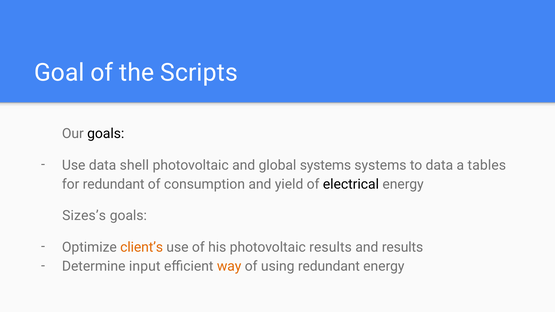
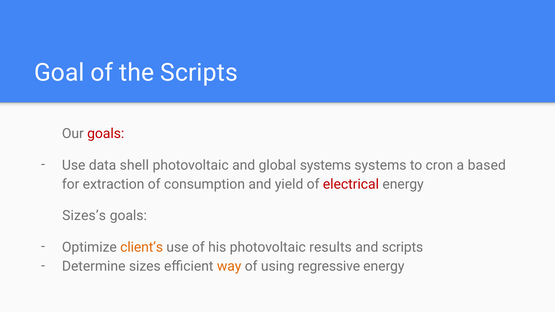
goals colour: black -> red (106, 134)
to data: data -> cron (439, 165)
tables: tables -> based (487, 165)
for redundant: redundant -> extraction (114, 184)
electrical colour: black -> red (351, 184)
and results: results -> scripts (403, 247)
input: input -> sizes (145, 266)
using redundant: redundant -> regressive (329, 266)
